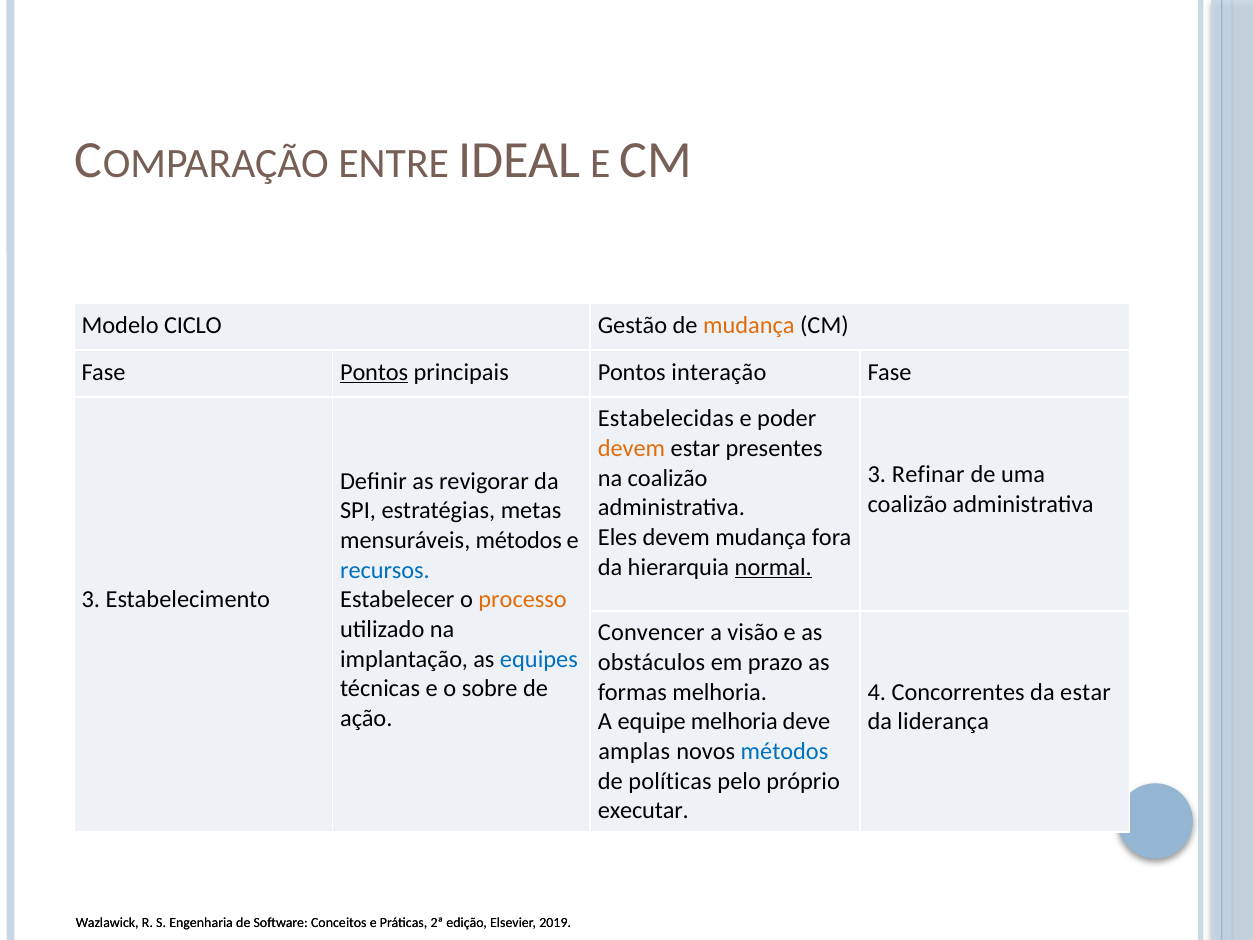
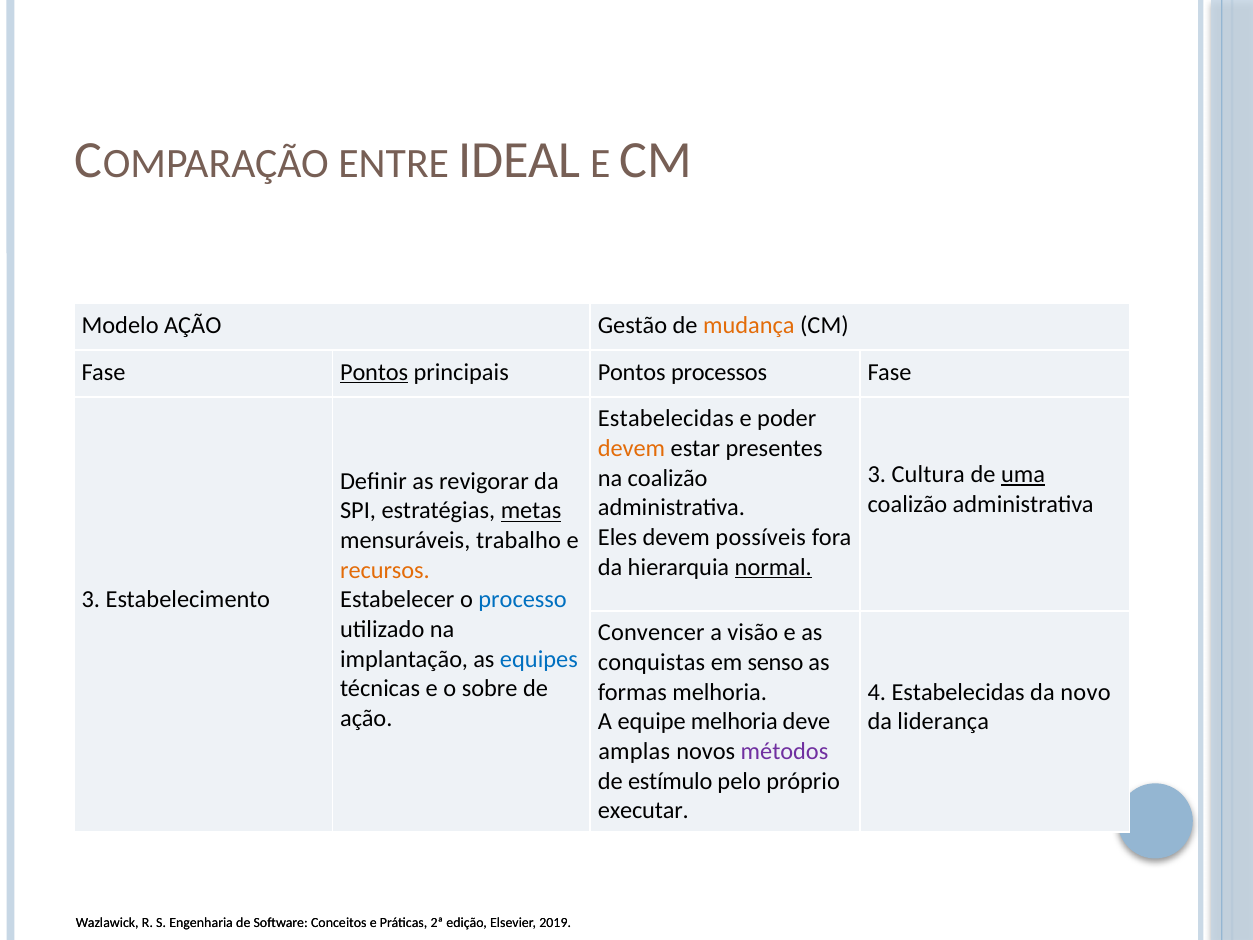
Modelo CICLO: CICLO -> AÇÃO (193, 325)
interação: interação -> processos (719, 372)
Refinar: Refinar -> Cultura (928, 475)
uma underline: none -> present (1023, 475)
metas underline: none -> present (531, 511)
devem mudança: mudança -> possíveis (761, 537)
mensuráveis métodos: métodos -> trabalho (518, 540)
recursos colour: blue -> orange (385, 570)
processo colour: orange -> blue (523, 600)
obstáculos: obstáculos -> conquistas (652, 662)
prazo: prazo -> senso (775, 662)
4 Concorrentes: Concorrentes -> Estabelecidas (958, 692)
da estar: estar -> novo (1085, 692)
métodos colour: blue -> purple (785, 751)
políticas: políticas -> estímulo (670, 781)
